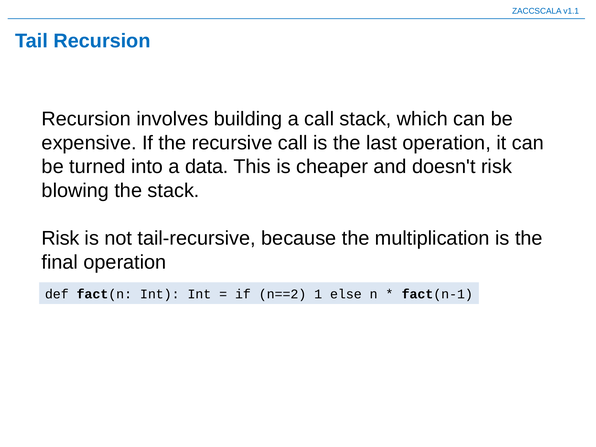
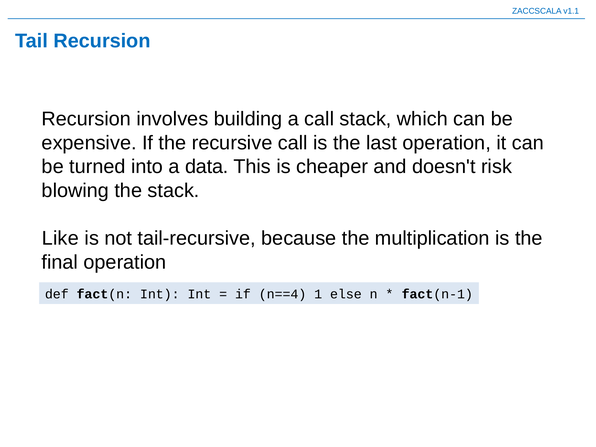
Risk: Risk -> Like (60, 238)
n==2: n==2 -> n==4 (283, 294)
